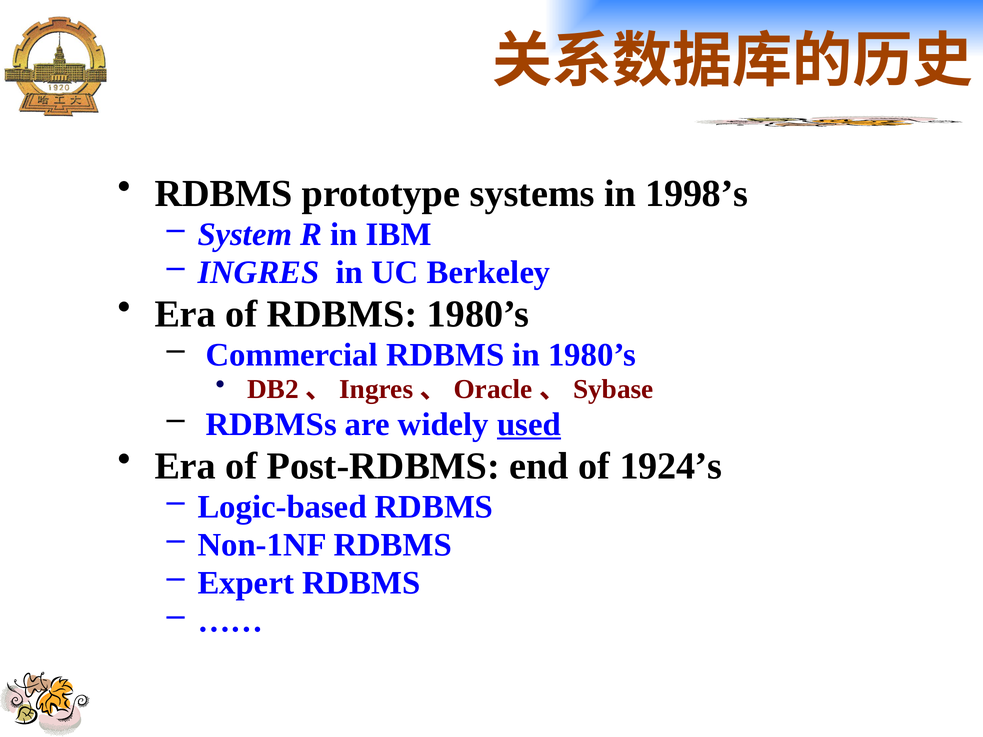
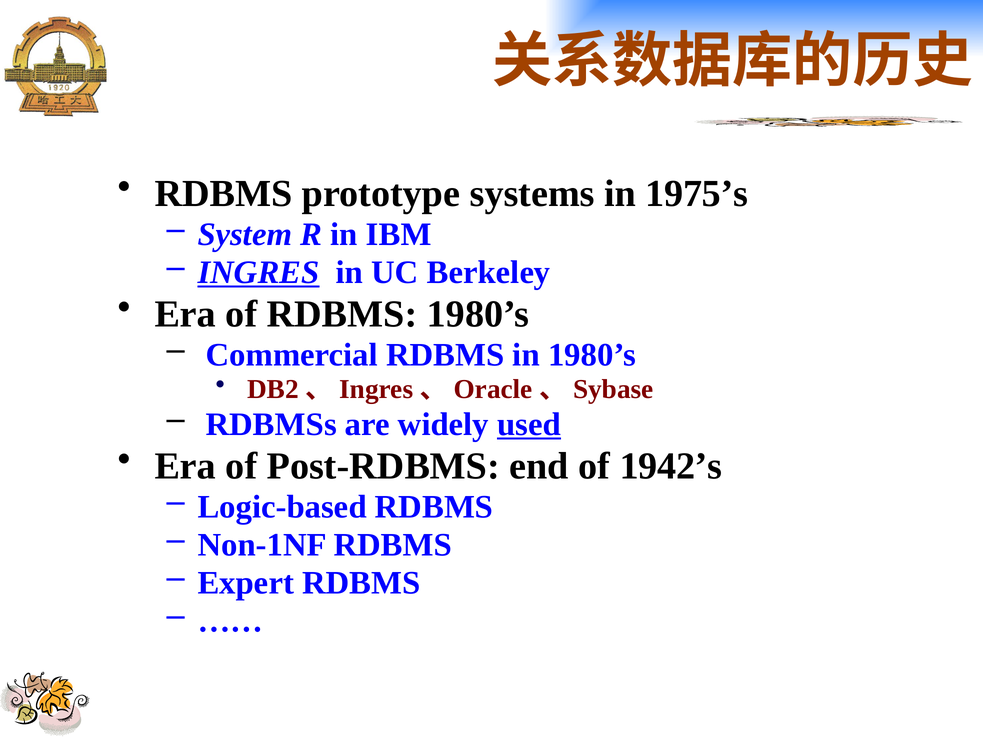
1998’s: 1998’s -> 1975’s (697, 194)
INGRES underline: none -> present (259, 273)
1924’s: 1924’s -> 1942’s (671, 466)
